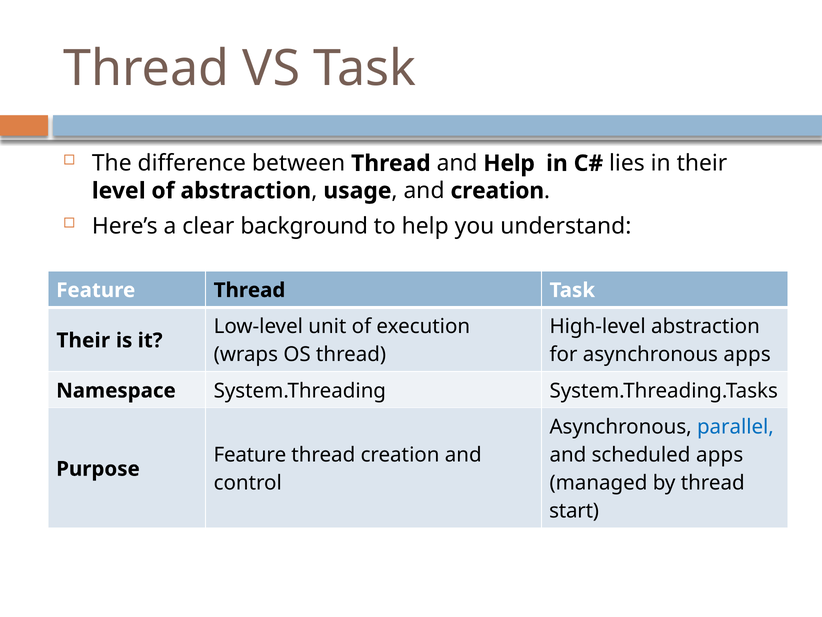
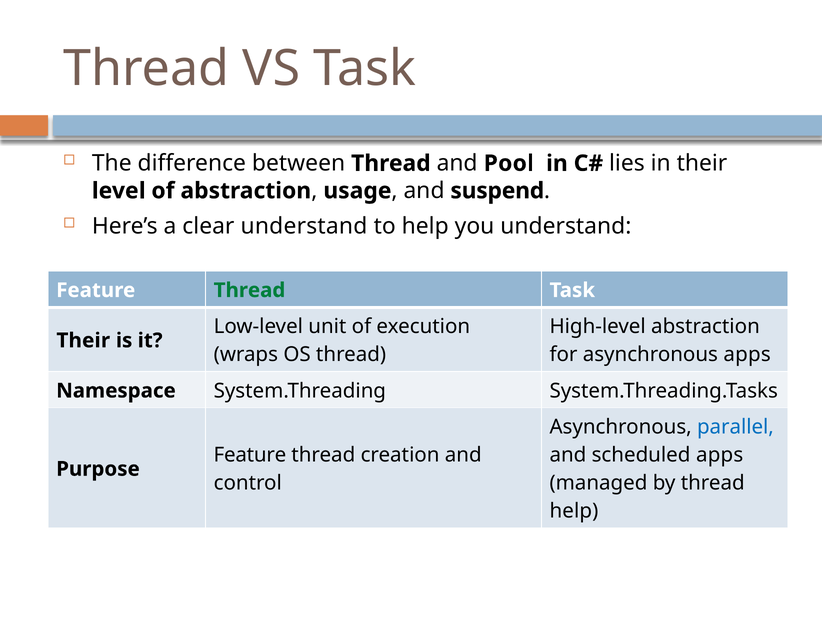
and Help: Help -> Pool (509, 163)
and creation: creation -> suspend (497, 191)
clear background: background -> understand (304, 226)
Thread colour: black -> green (249, 290)
start: start -> help (574, 511)
